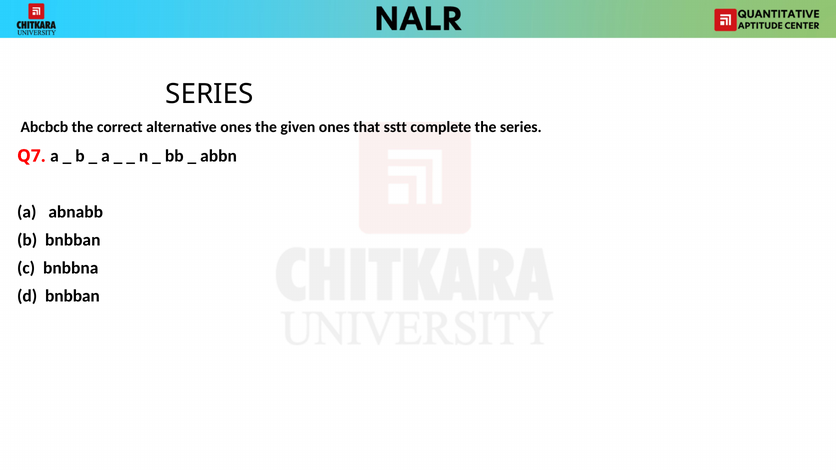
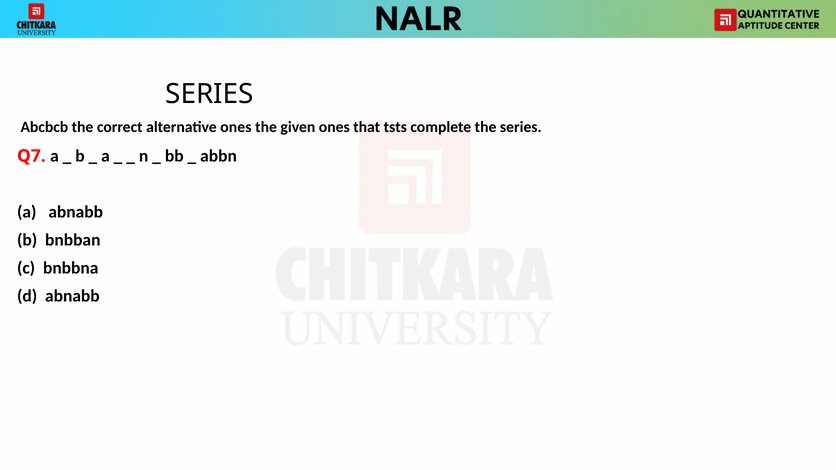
sstt: sstt -> tsts (395, 127)
d bnbban: bnbban -> abnabb (72, 296)
